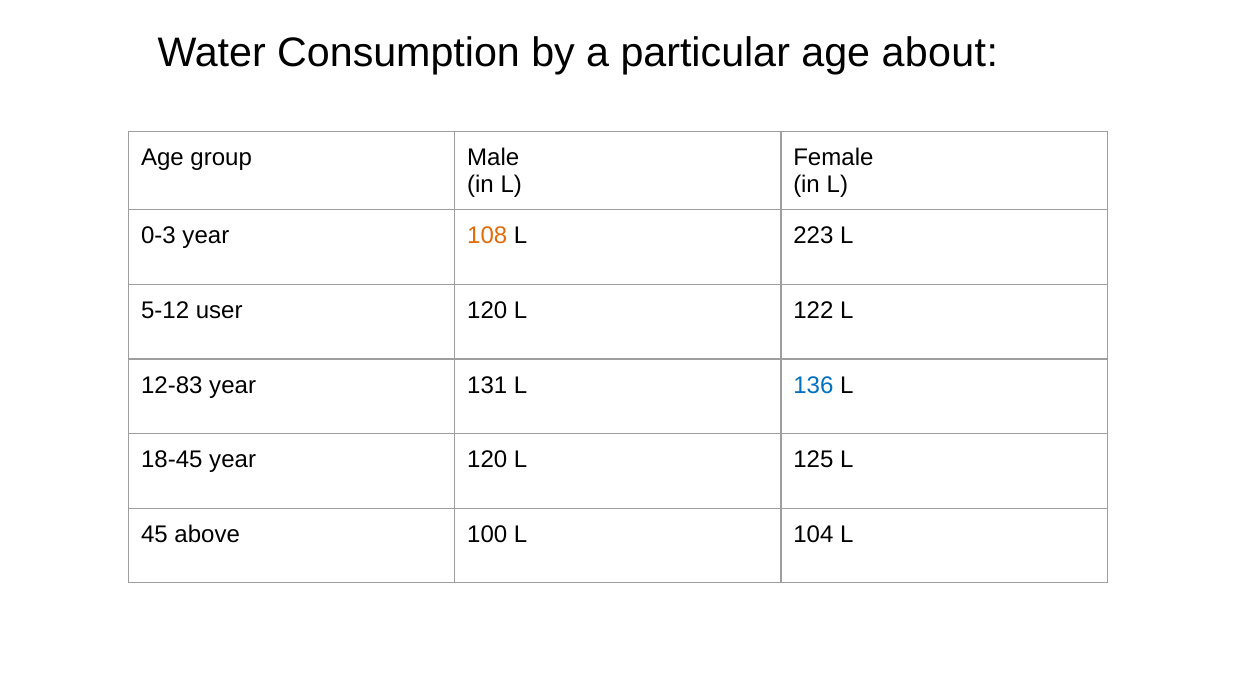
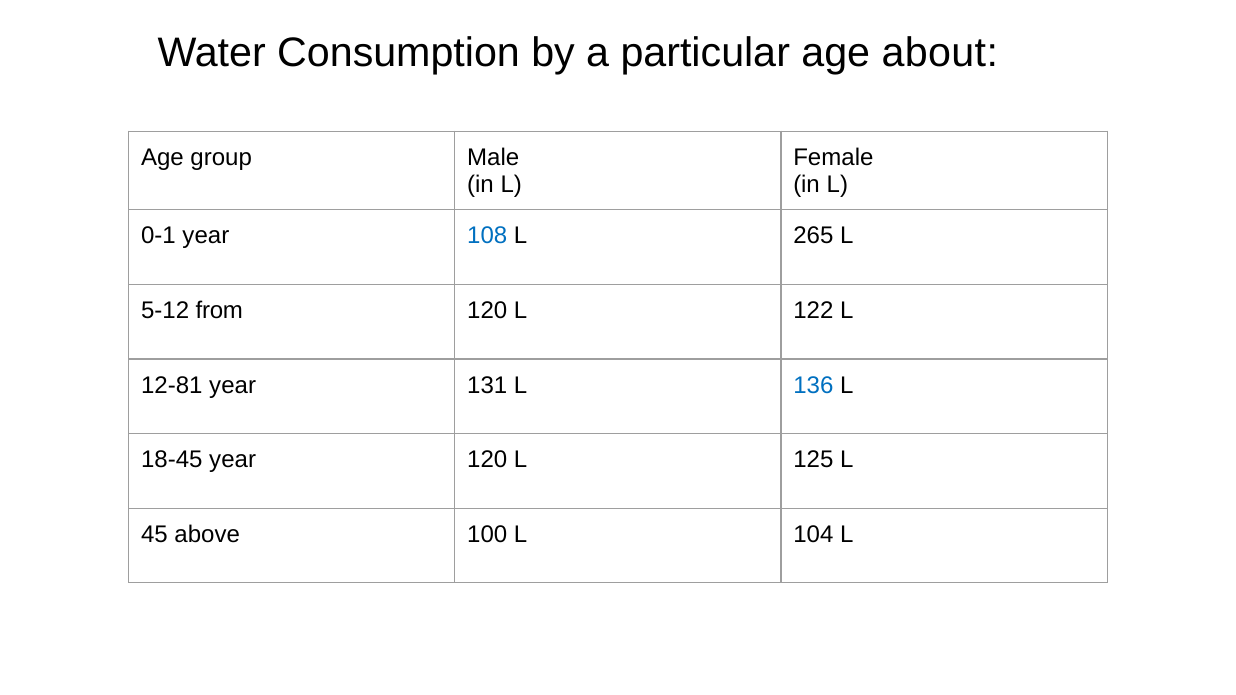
0-3: 0-3 -> 0-1 (158, 236)
108 colour: orange -> blue (487, 236)
223: 223 -> 265 (813, 236)
user: user -> from (219, 311)
12-83: 12-83 -> 12-81 (172, 385)
